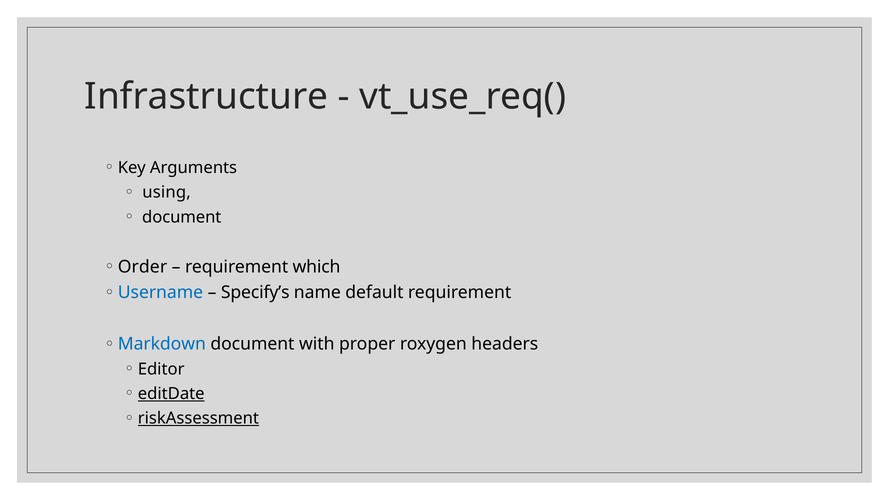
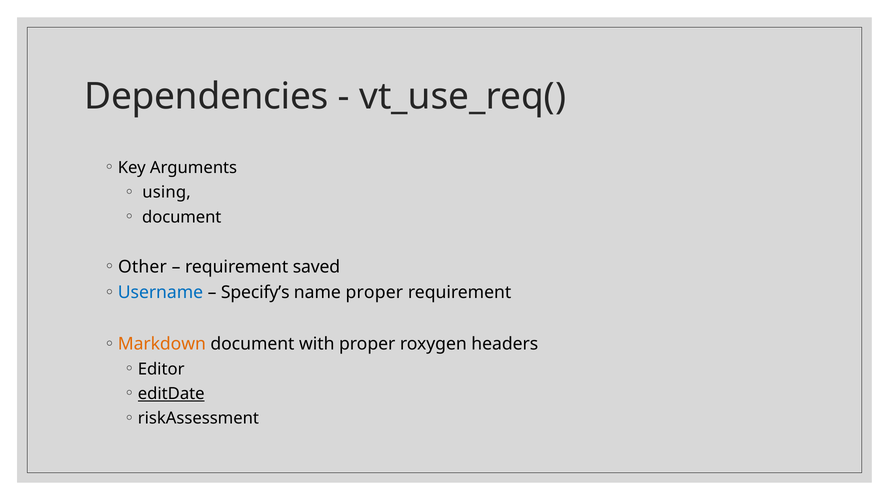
Infrastructure: Infrastructure -> Dependencies (207, 97)
Order: Order -> Other (142, 267)
which: which -> saved (316, 267)
name default: default -> proper (374, 293)
Markdown colour: blue -> orange (162, 344)
riskAssessment underline: present -> none (198, 418)
